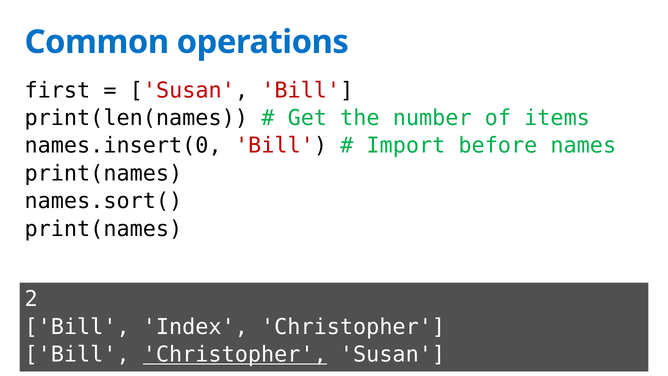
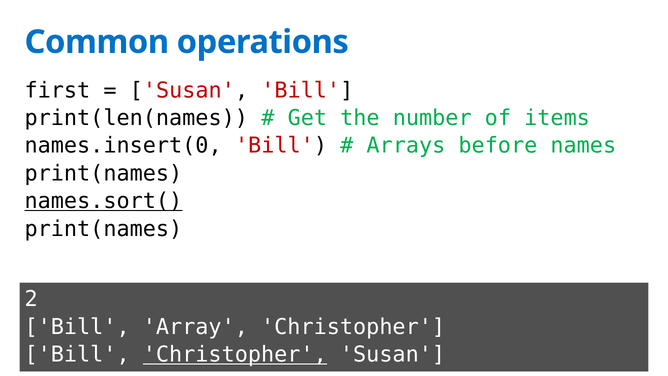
Import: Import -> Arrays (406, 146)
names.sort( underline: none -> present (103, 201)
Index: Index -> Array (195, 327)
